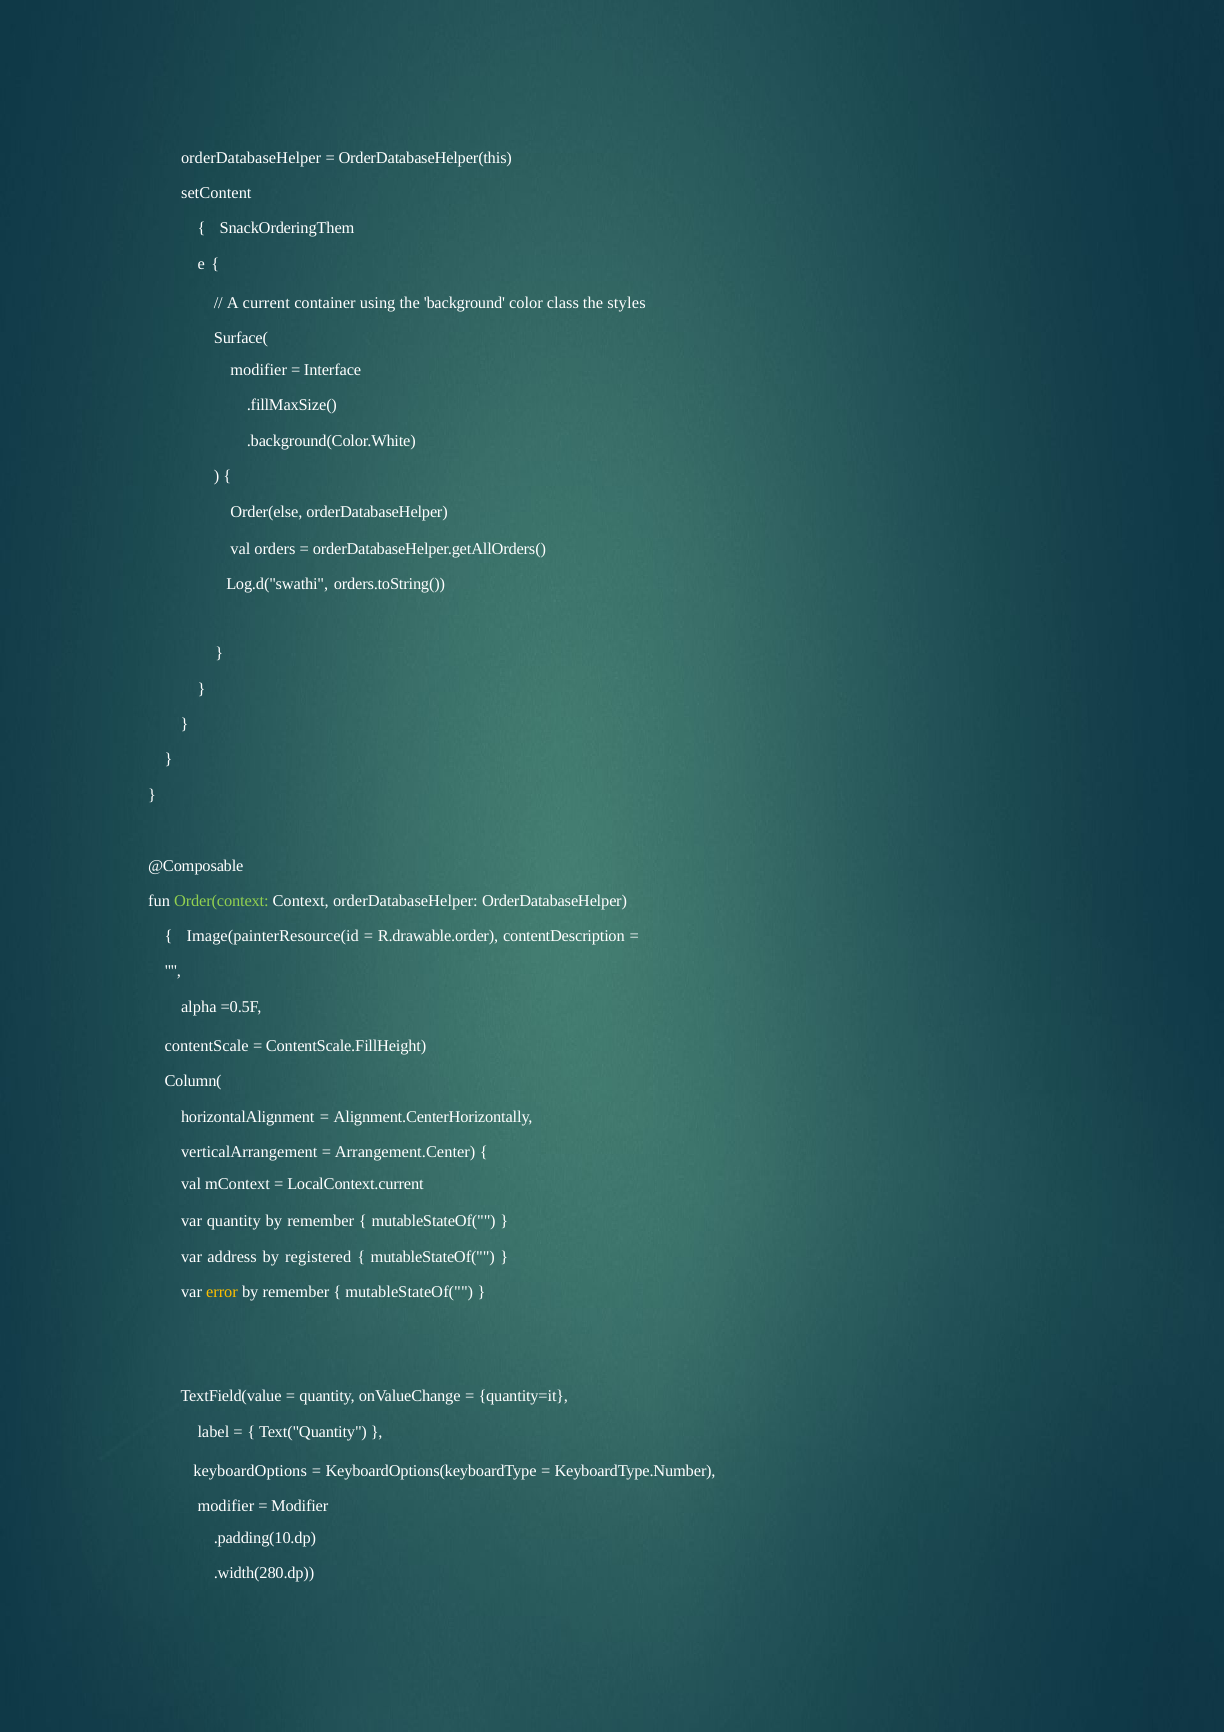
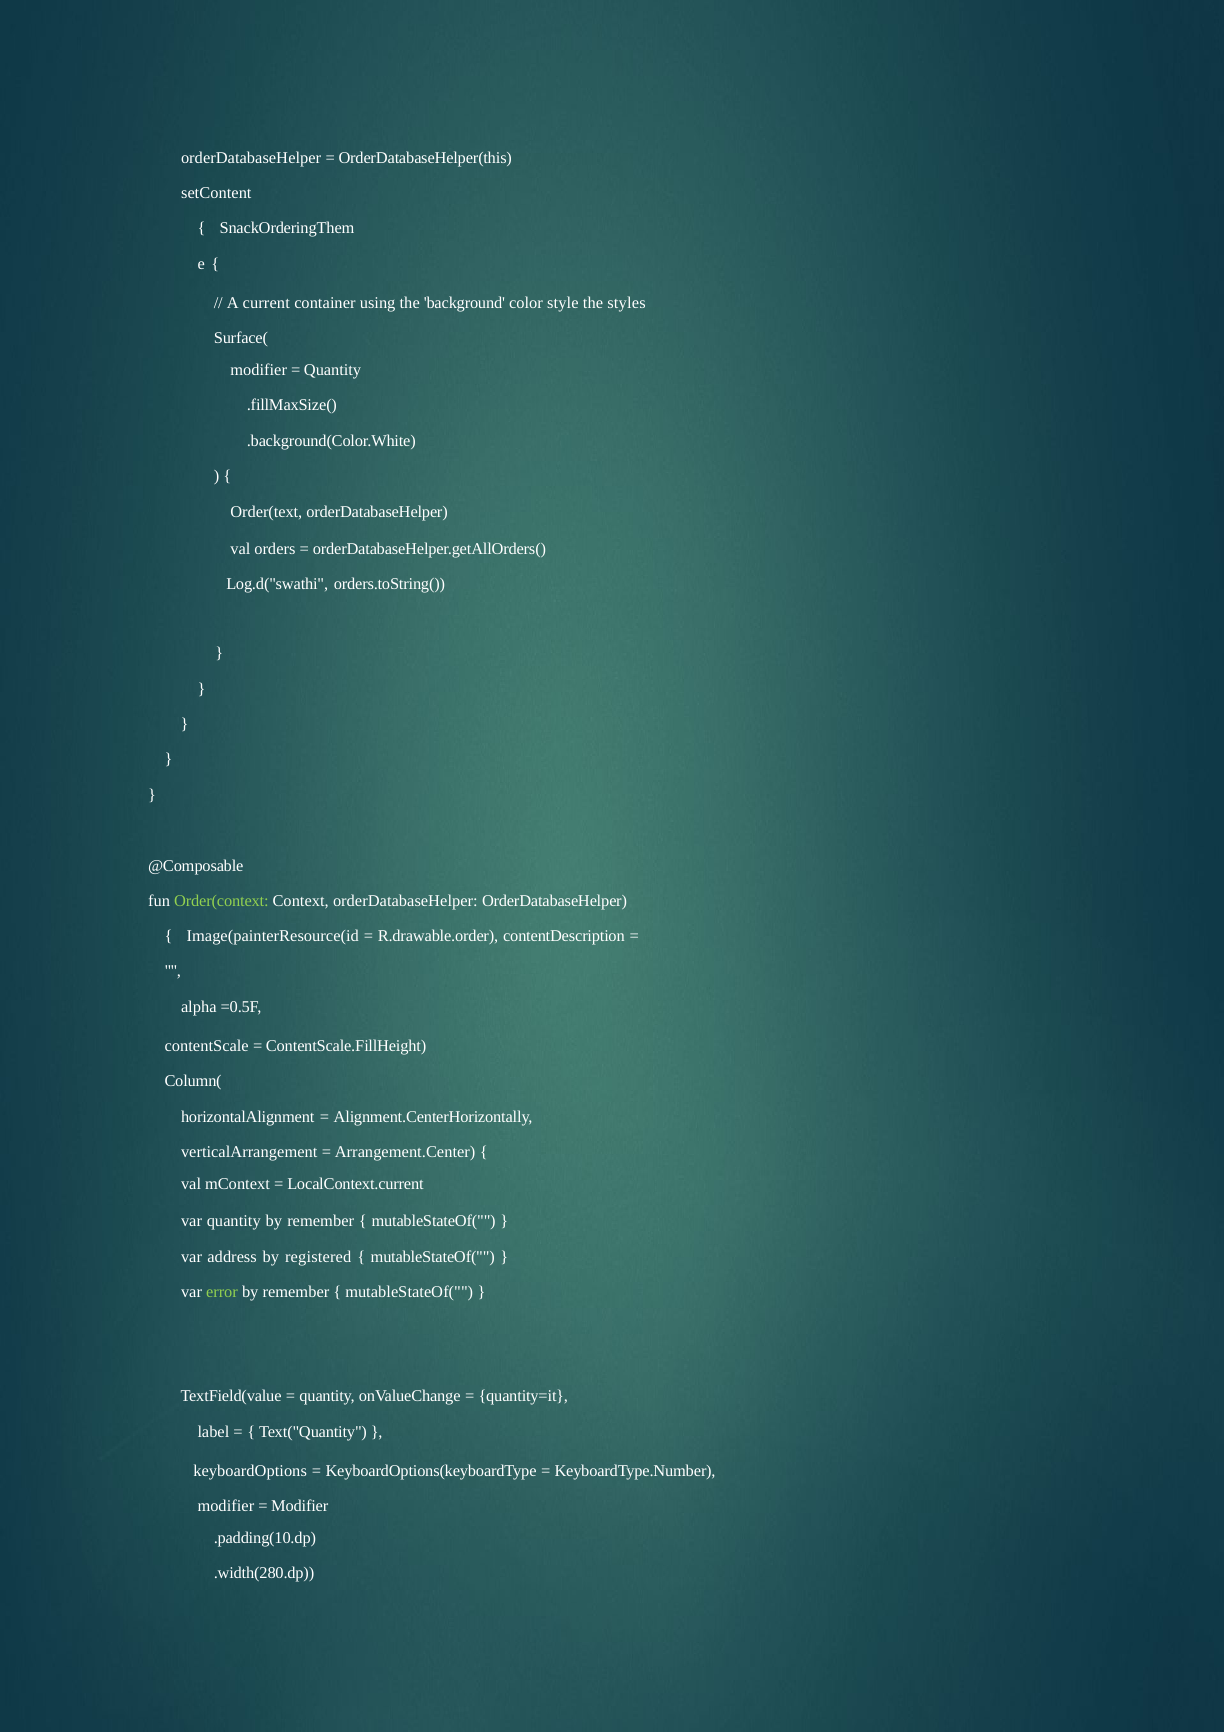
class: class -> style (563, 303)
Interface: Interface -> Quantity (333, 370)
Order(else: Order(else -> Order(text (266, 512)
error colour: yellow -> light green (222, 1292)
